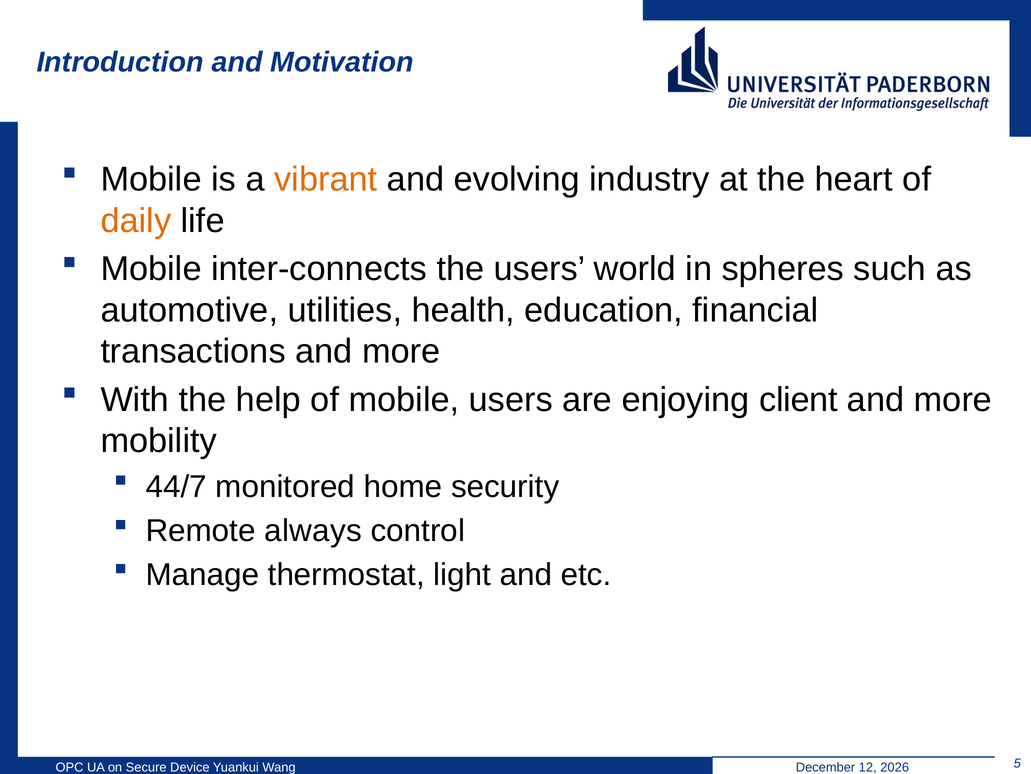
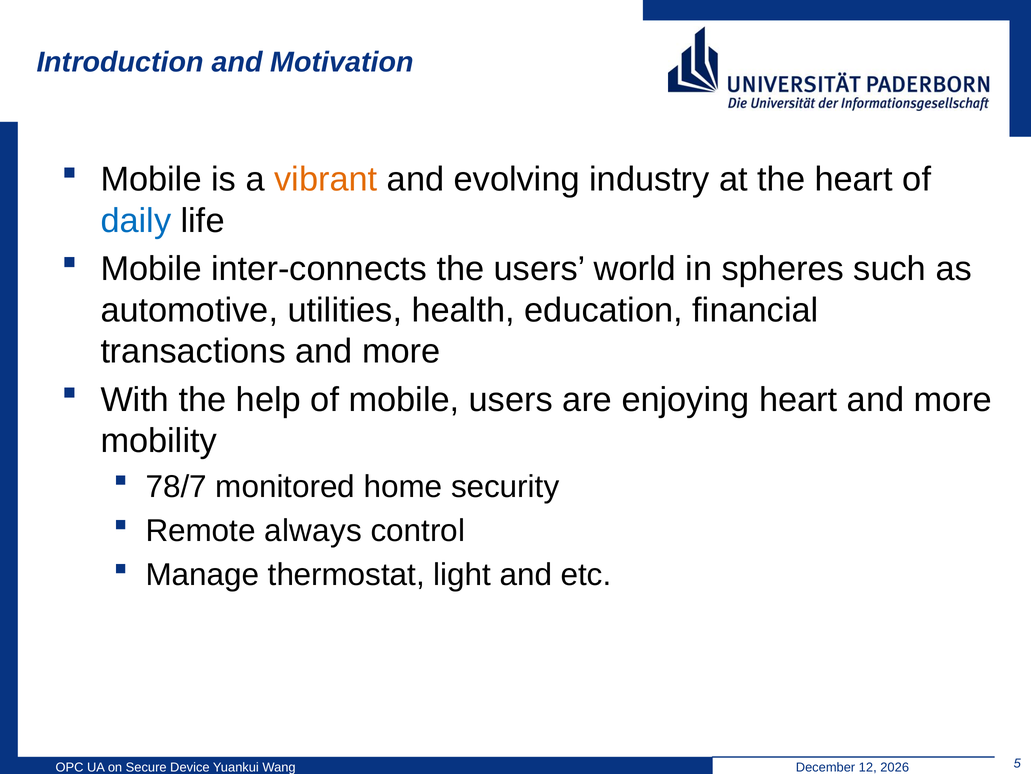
daily colour: orange -> blue (136, 221)
enjoying client: client -> heart (798, 399)
44/7: 44/7 -> 78/7 (176, 486)
